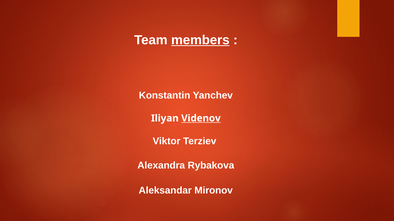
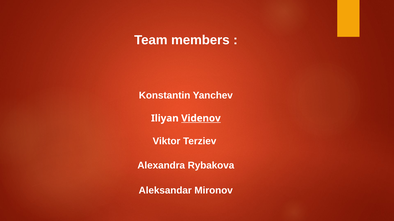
members underline: present -> none (200, 40)
